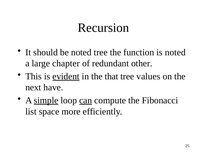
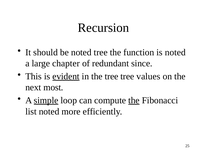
other: other -> since (142, 63)
the that: that -> tree (111, 76)
have: have -> most (53, 87)
can underline: present -> none (86, 100)
the underline: none -> present (134, 100)
list space: space -> noted (49, 111)
